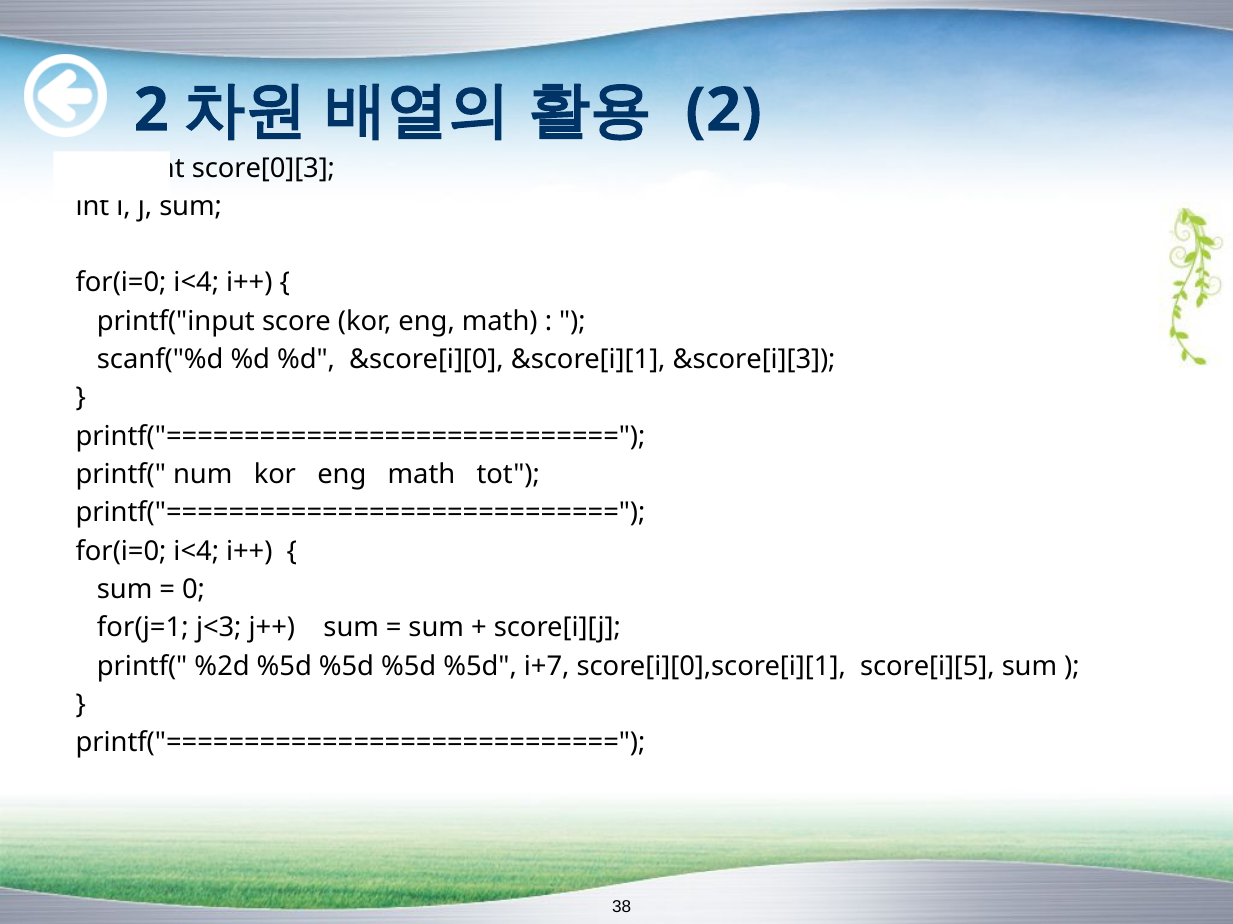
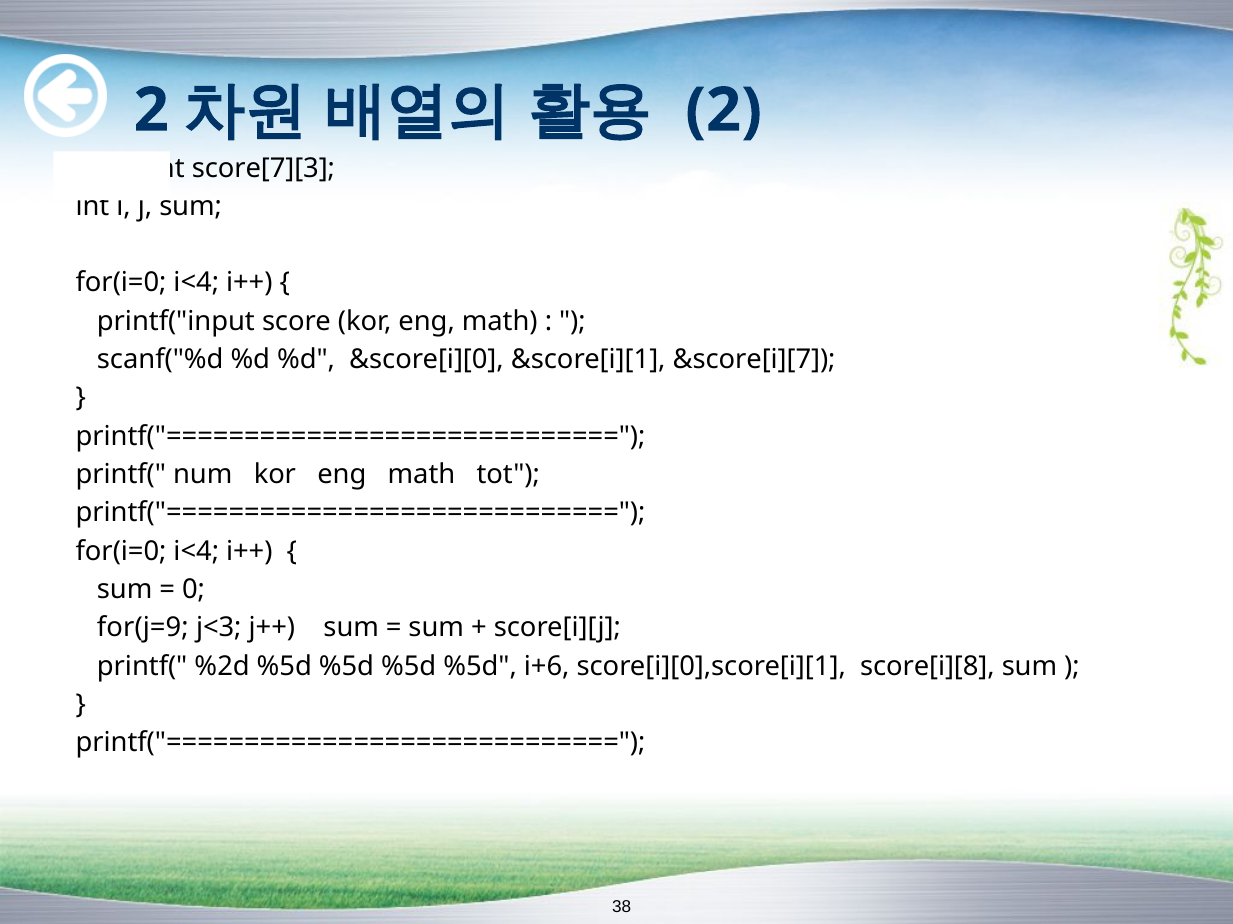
score[0][3: score[0][3 -> score[7][3 (263, 168)
&score[i][3: &score[i][3 -> &score[i][7 (754, 360)
for(j=1: for(j=1 -> for(j=9 (143, 628)
i+7: i+7 -> i+6 (547, 667)
score[i][5: score[i][5 -> score[i][8 (927, 667)
